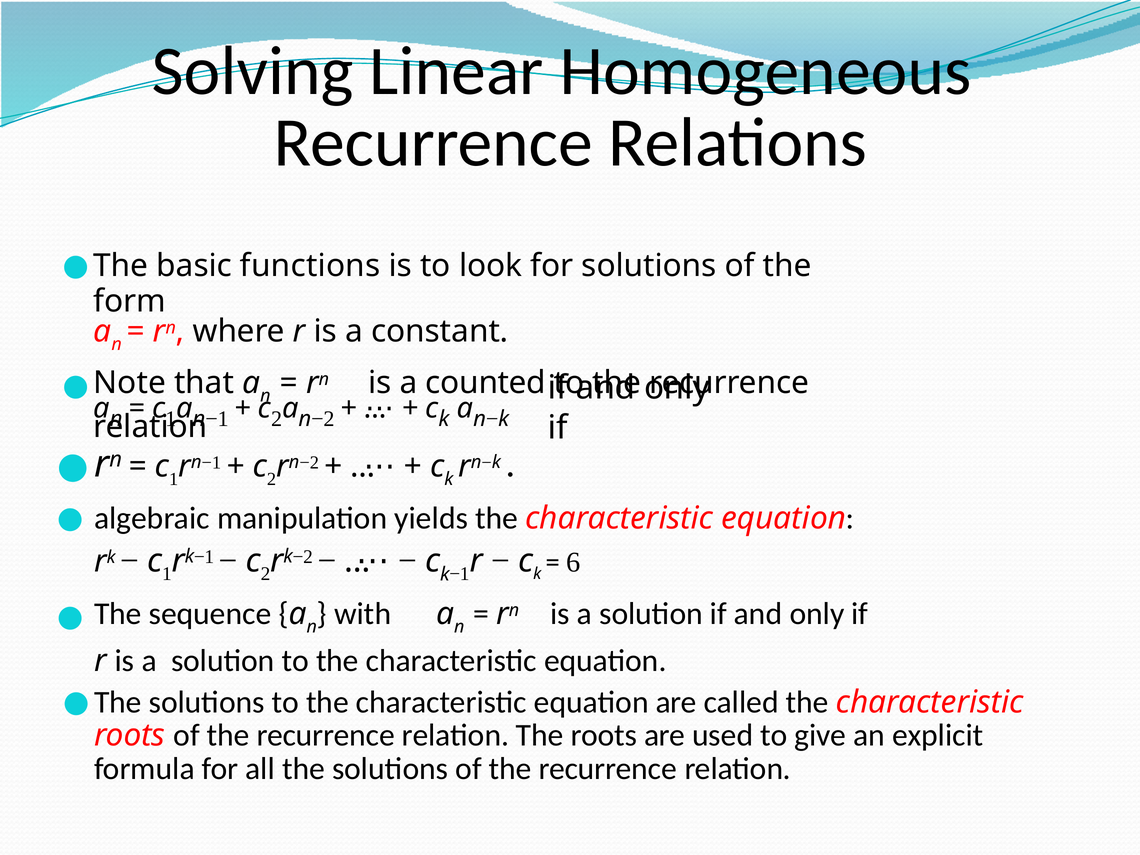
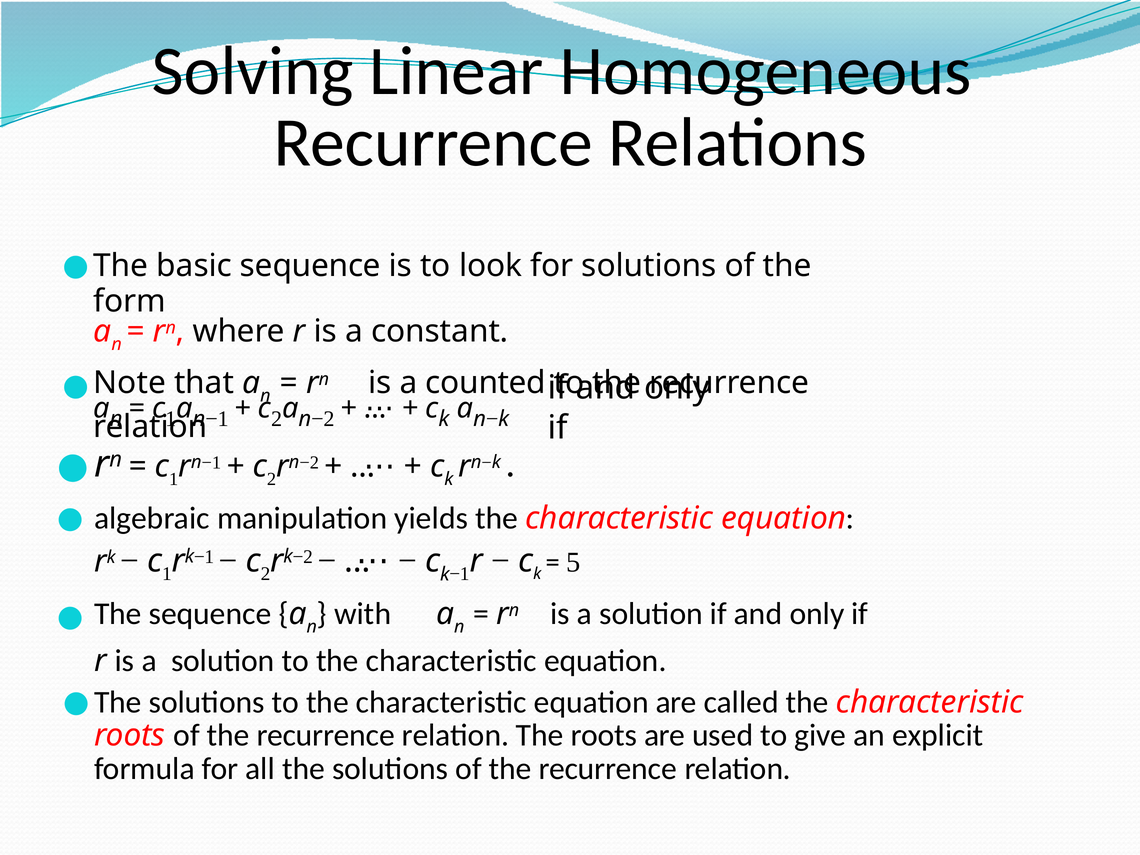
basic functions: functions -> sequence (310, 266)
6: 6 -> 5 (573, 562)
